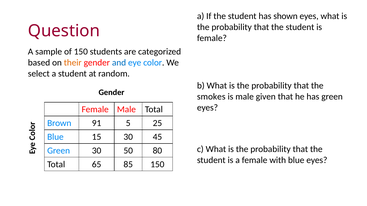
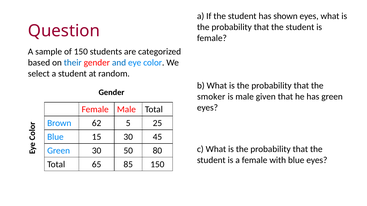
their colour: orange -> blue (73, 63)
smokes: smokes -> smoker (211, 97)
91: 91 -> 62 (97, 123)
